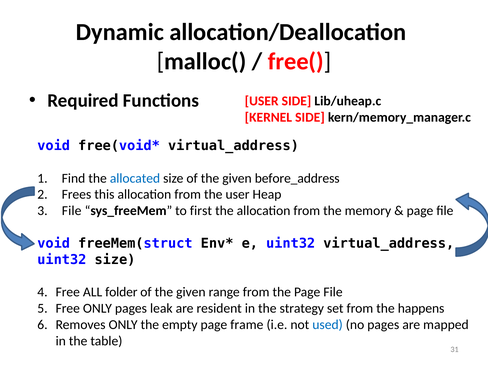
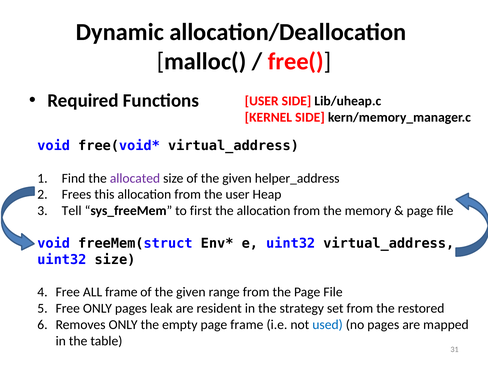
allocated colour: blue -> purple (135, 178)
before_address: before_address -> helper_address (297, 178)
File: File -> Tell (72, 211)
ALL folder: folder -> frame (121, 292)
happens: happens -> restored (421, 308)
